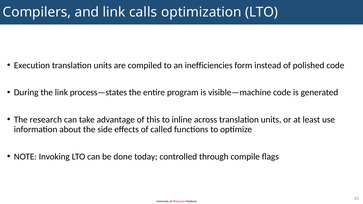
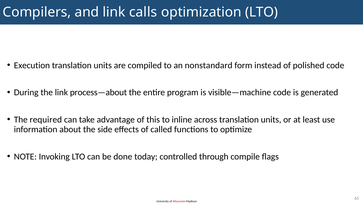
inefficiencies: inefficiencies -> nonstandard (209, 65)
process—states: process—states -> process—about (98, 93)
research: research -> required (46, 120)
